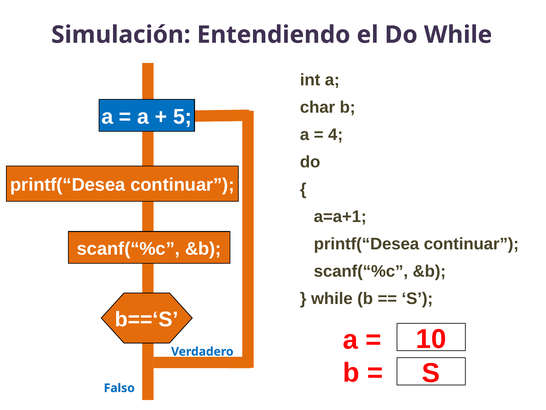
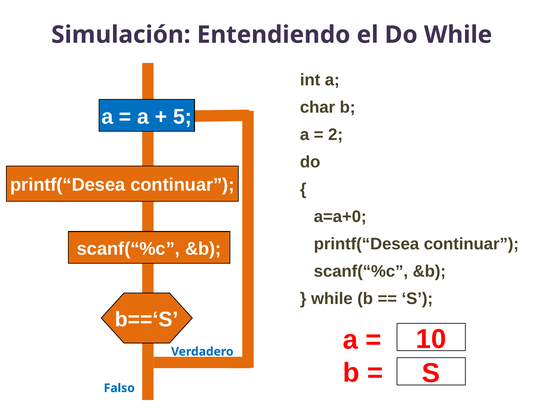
4: 4 -> 2 (336, 134)
a=a+1: a=a+1 -> a=a+0 (340, 216)
